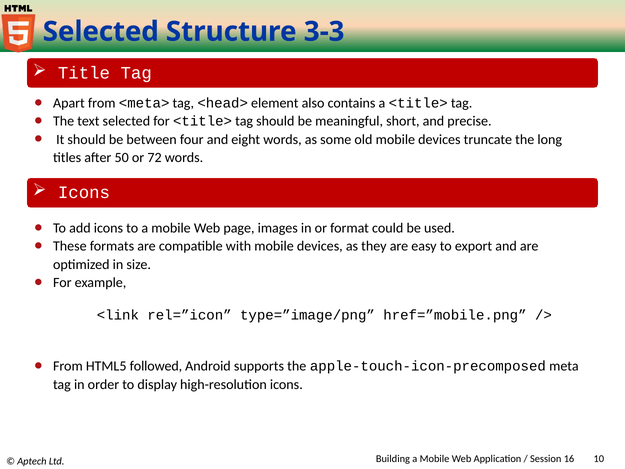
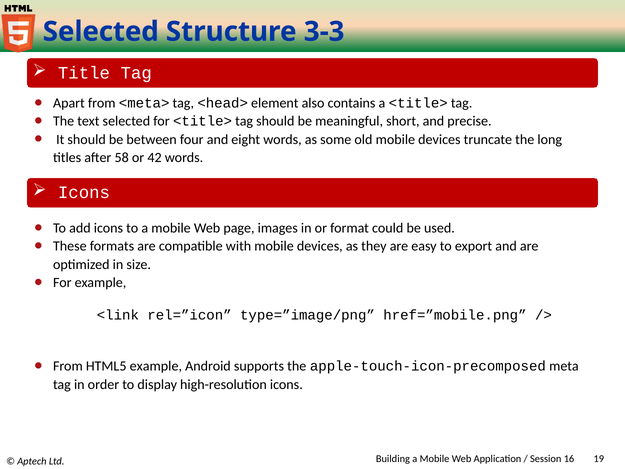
50: 50 -> 58 (122, 158)
72: 72 -> 42 (155, 158)
HTML5 followed: followed -> example (156, 366)
10: 10 -> 19 (599, 458)
